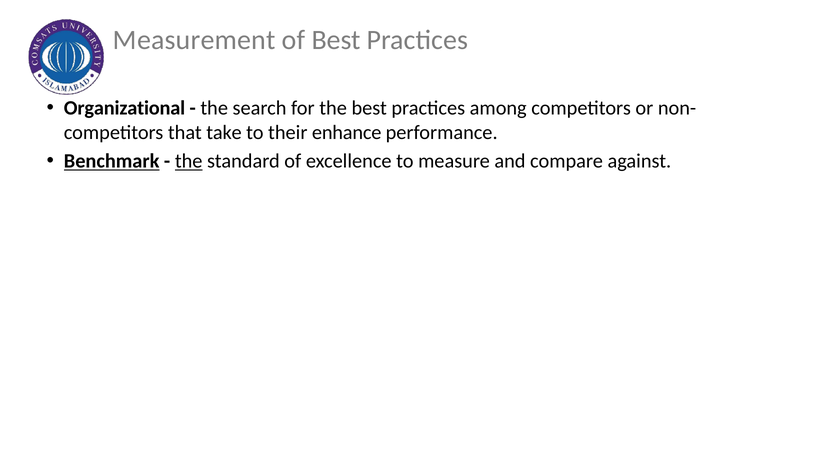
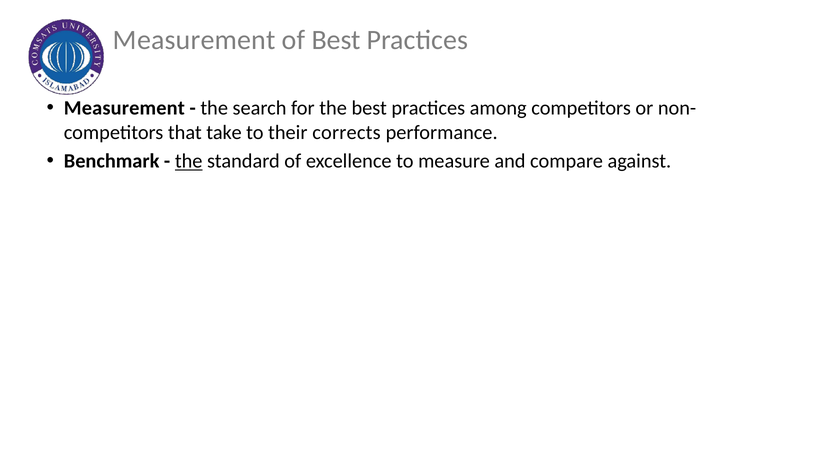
Organizational: Organizational -> Measurement (124, 108)
enhance: enhance -> corrects (346, 133)
Benchmark underline: present -> none (112, 161)
